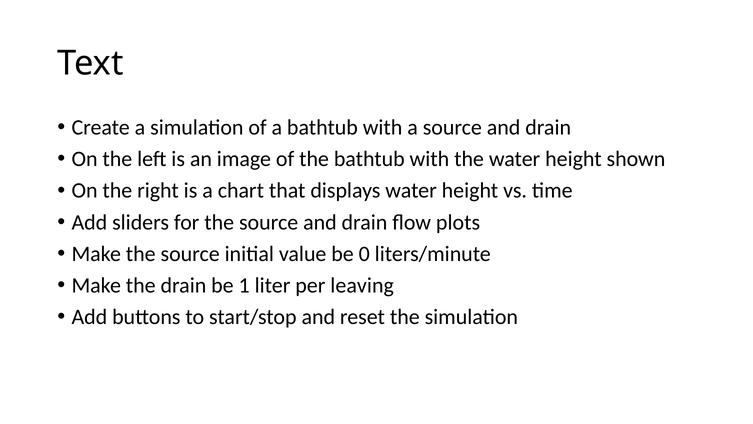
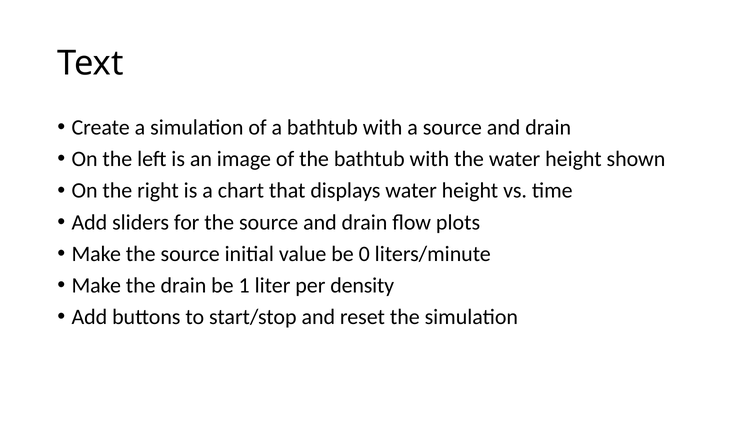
leaving: leaving -> density (362, 285)
